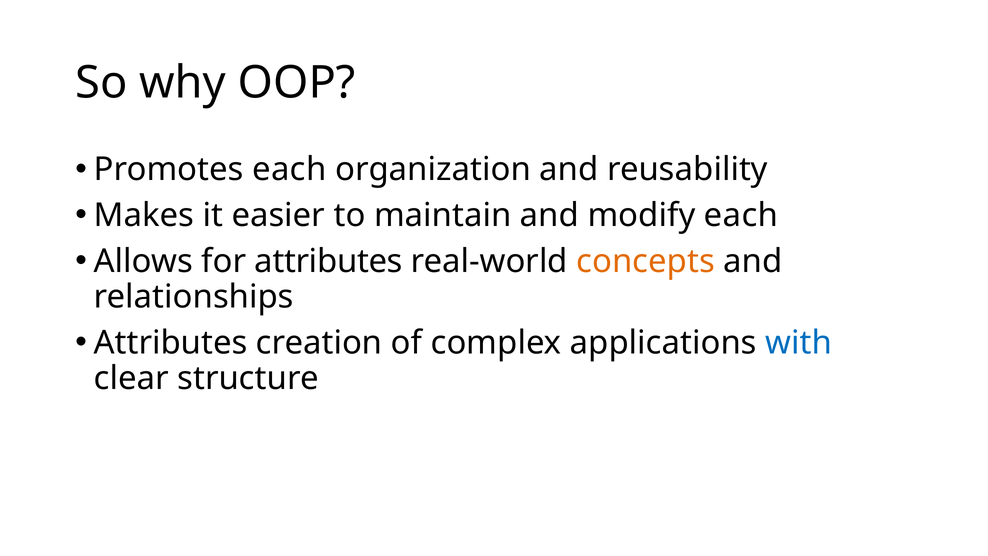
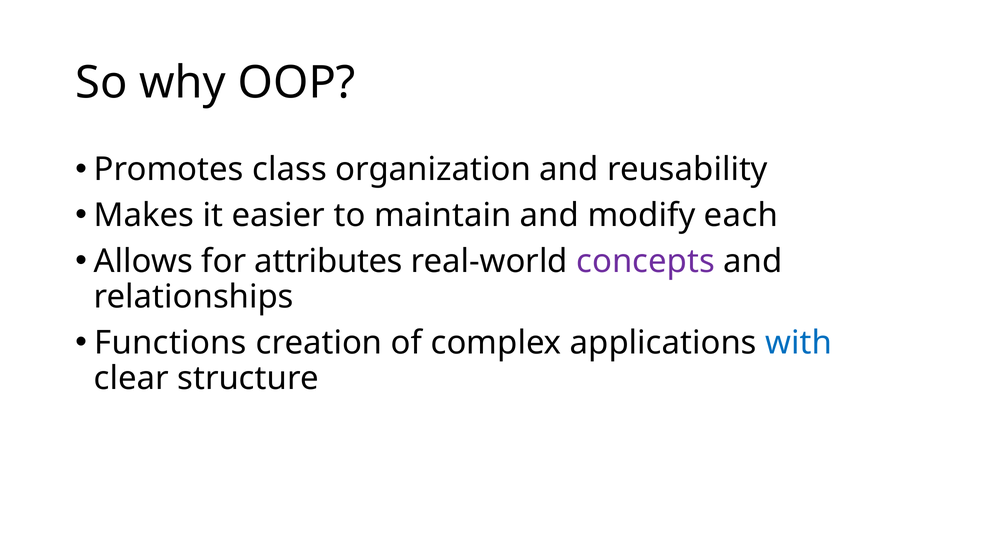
Promotes each: each -> class (289, 169)
concepts colour: orange -> purple (646, 261)
Attributes: Attributes -> Functions (170, 343)
